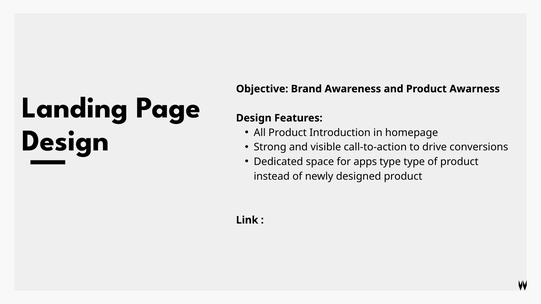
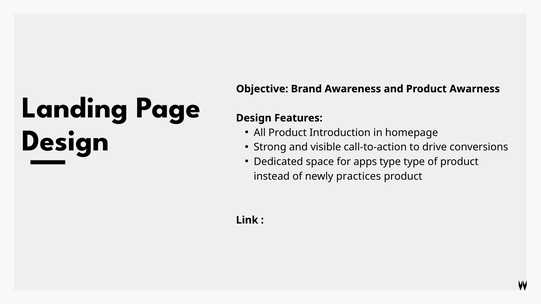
designed: designed -> practices (359, 177)
